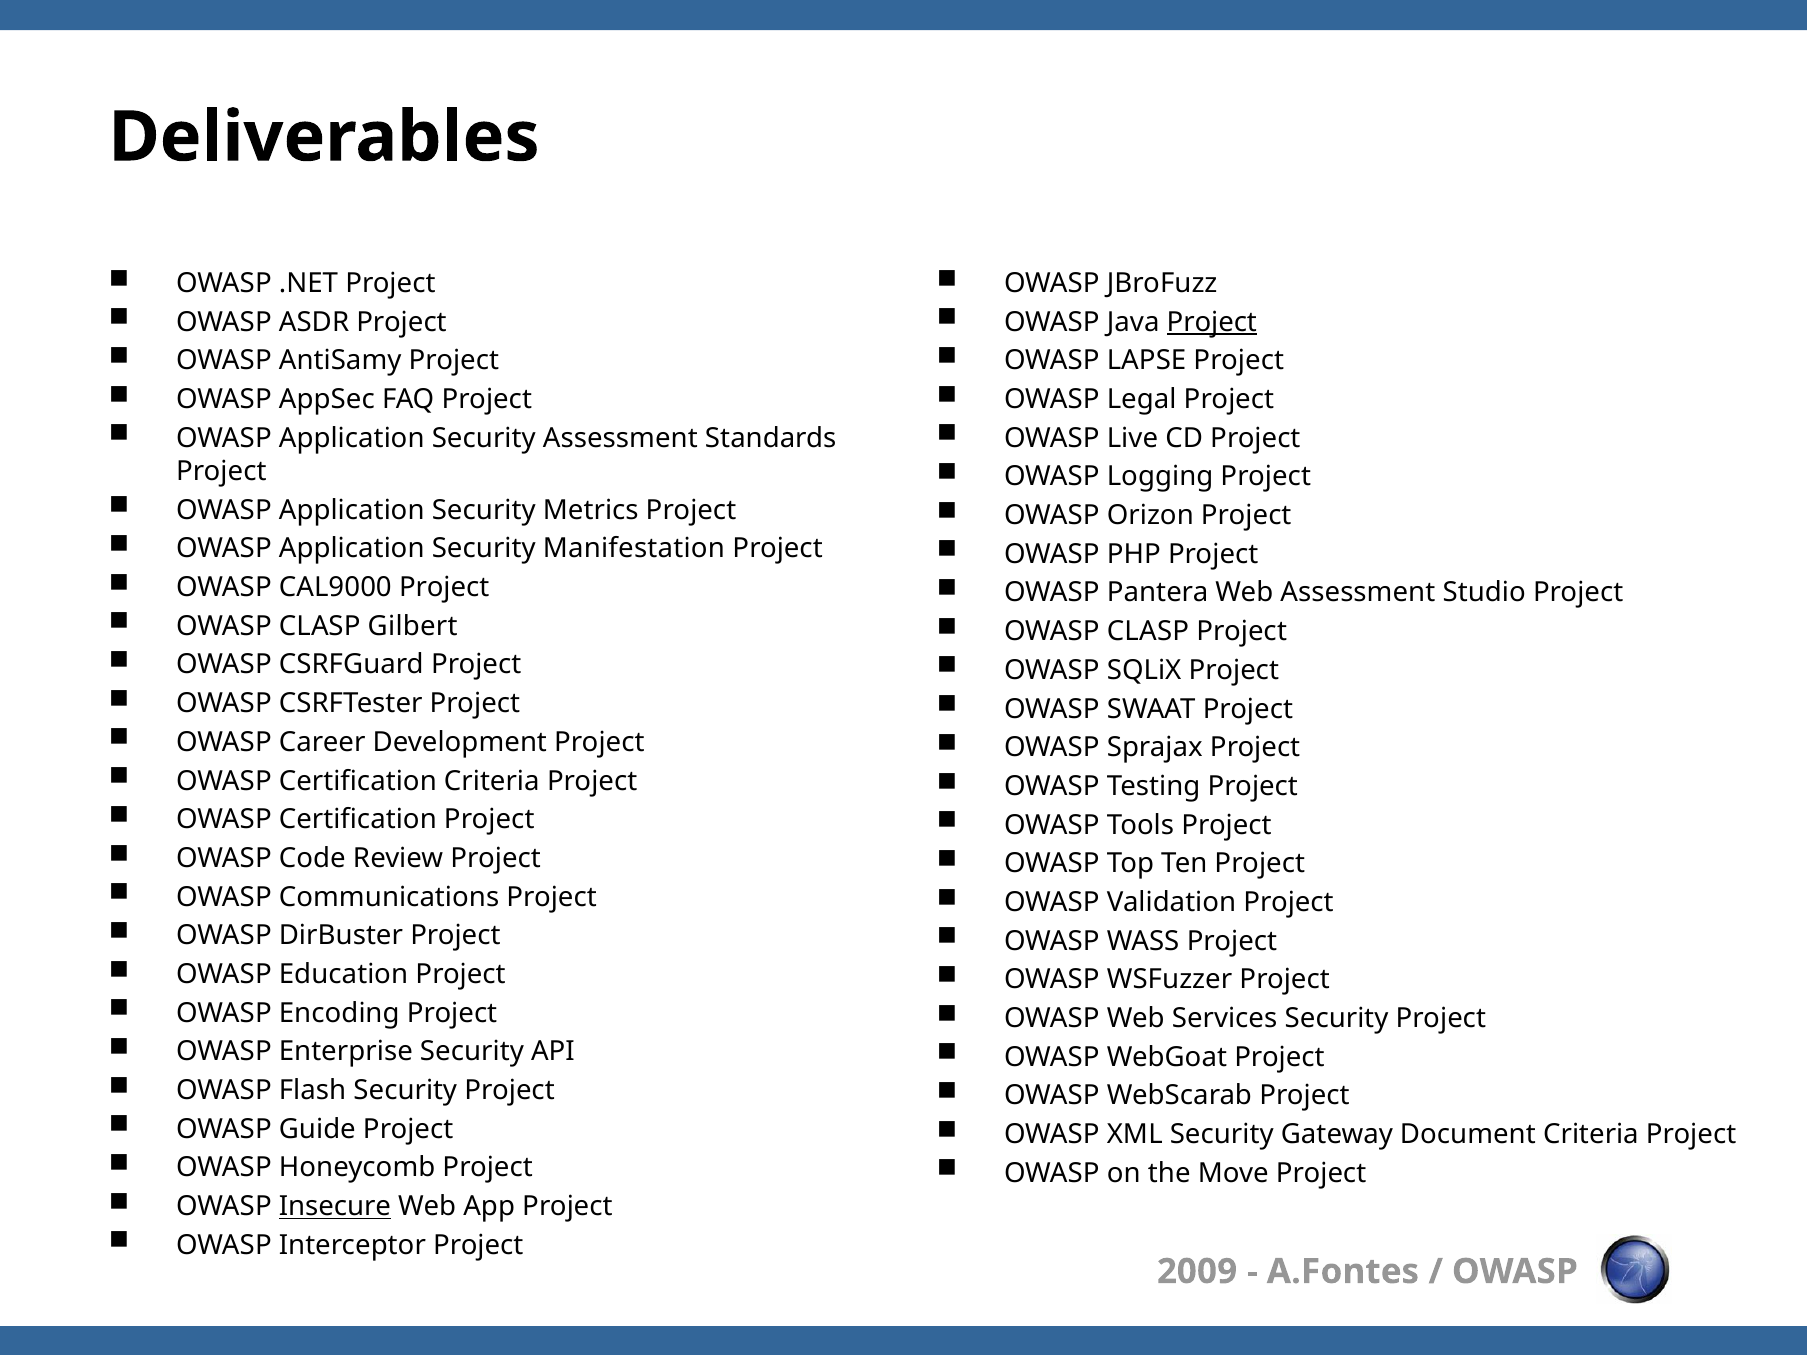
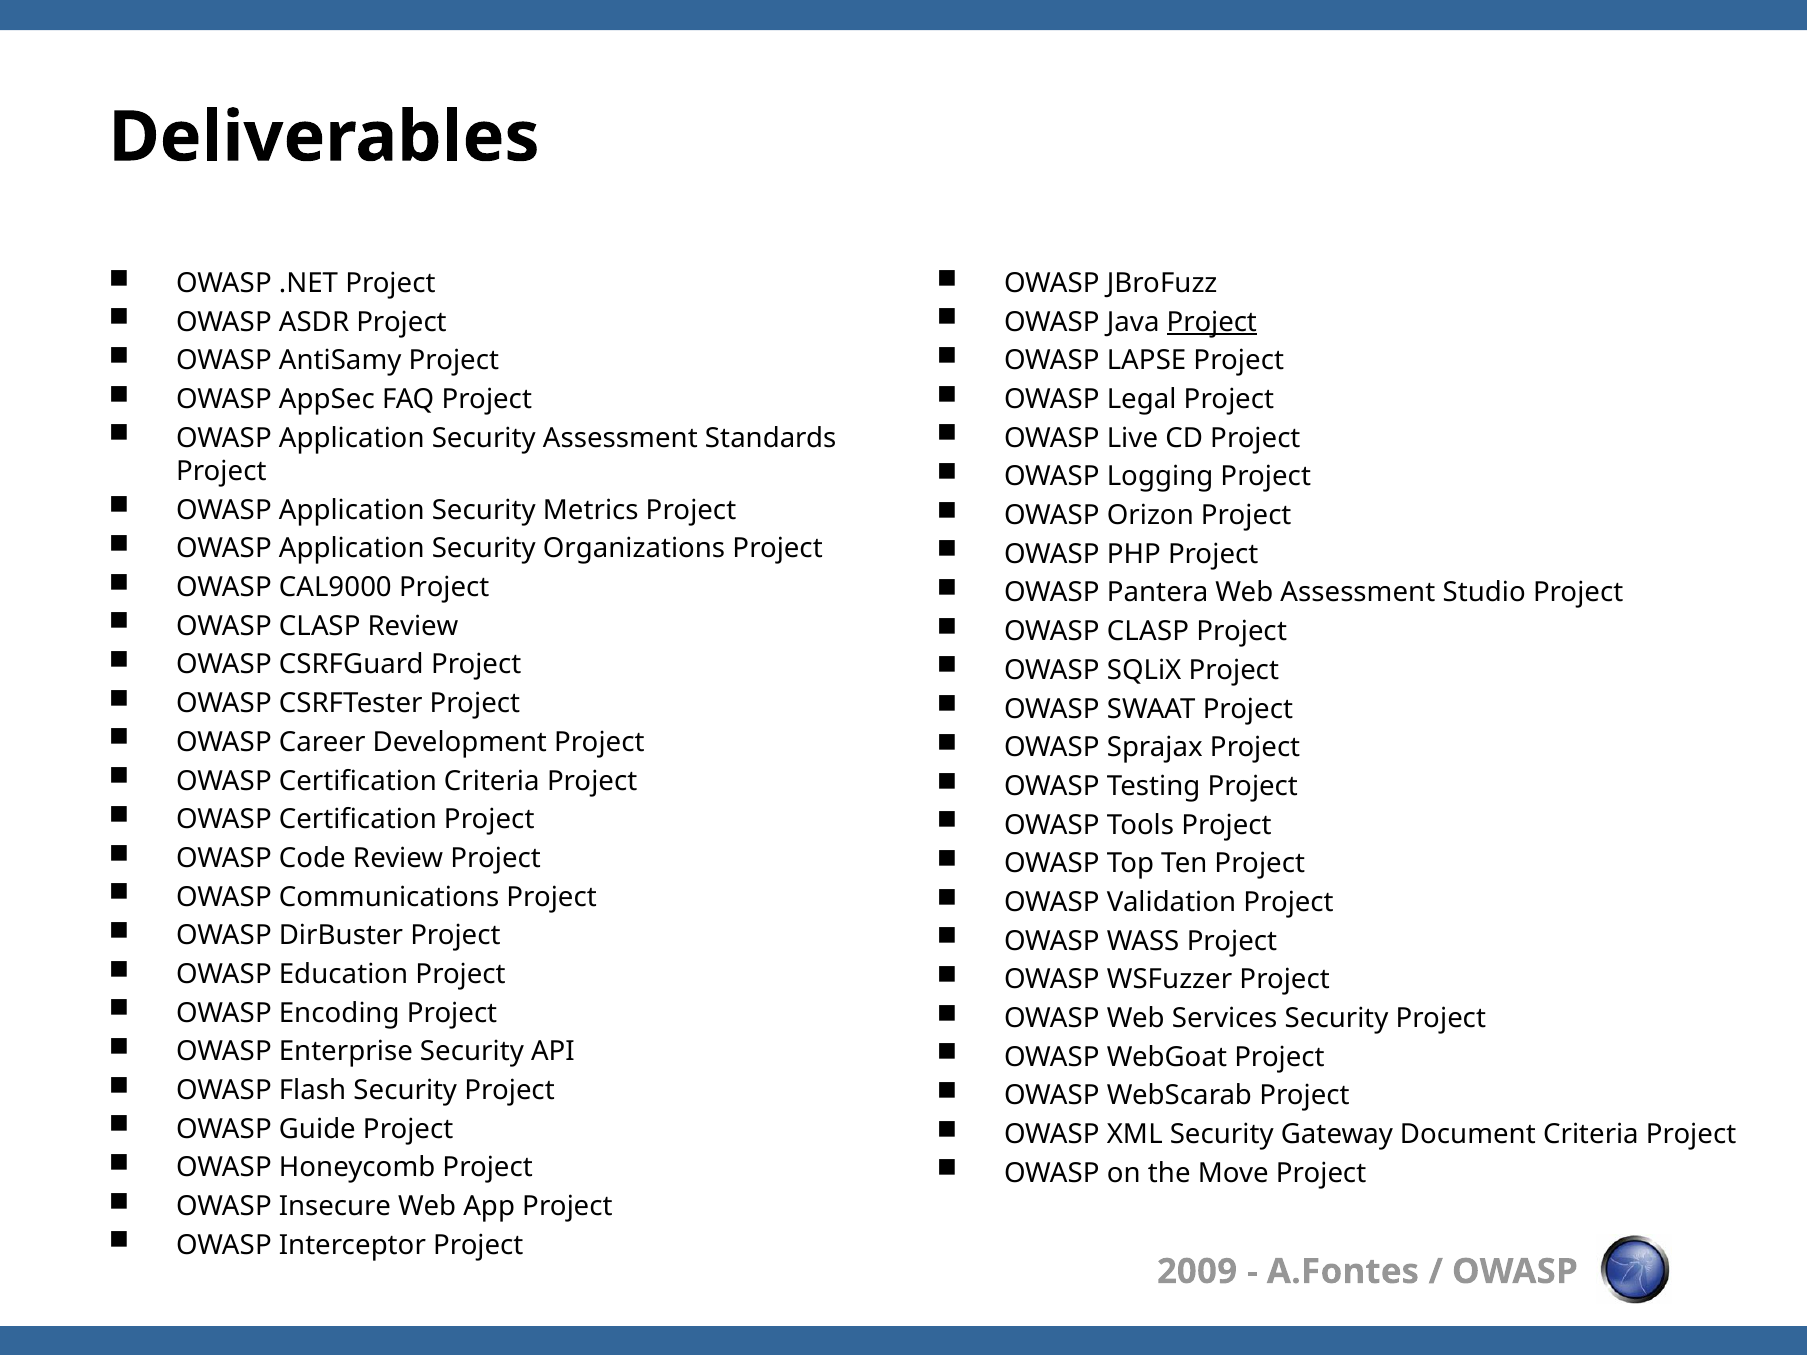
Manifestation: Manifestation -> Organizations (634, 549)
CLASP Gilbert: Gilbert -> Review (413, 626)
Insecure underline: present -> none (335, 1207)
